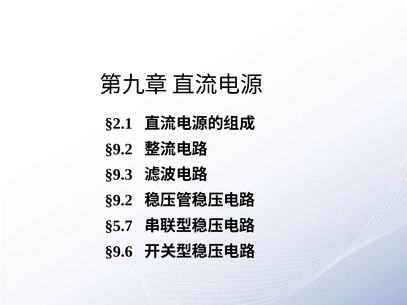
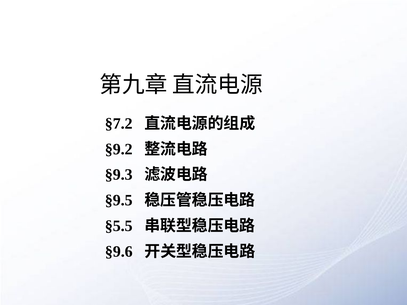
§2.1: §2.1 -> §7.2 (119, 124)
§9.2: §9.2 -> §9.5 (119, 200)
§5.7: §5.7 -> §5.5 (119, 226)
